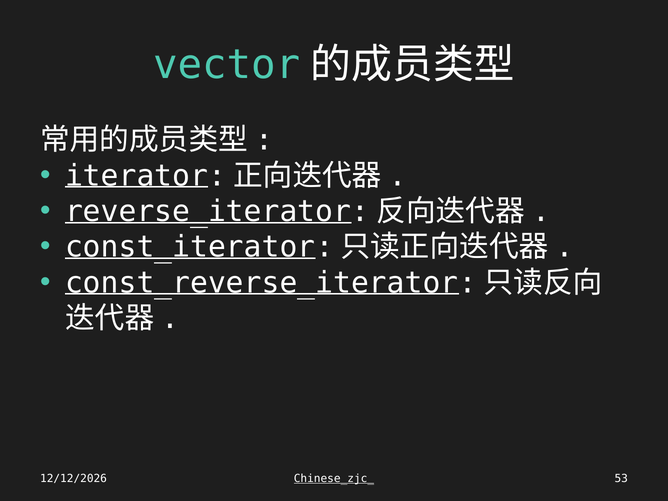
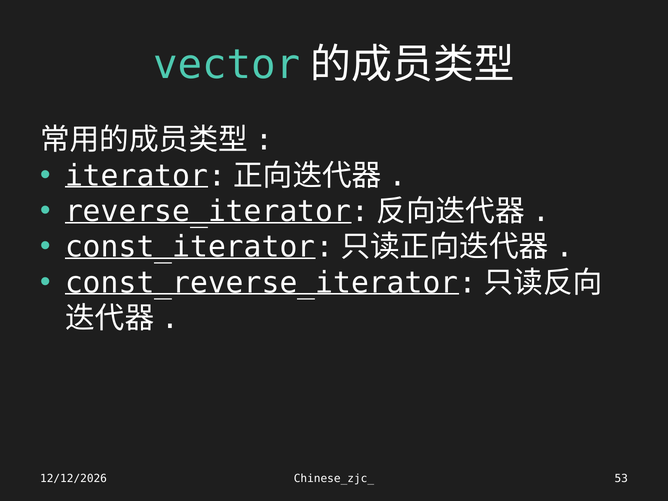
Chinese_zjc_ underline: present -> none (334, 478)
